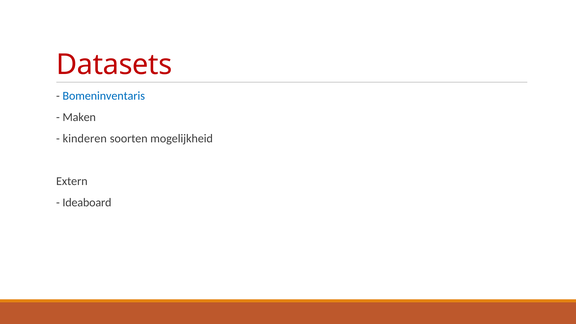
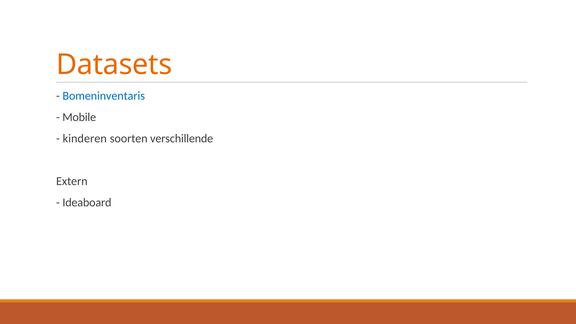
Datasets colour: red -> orange (114, 65)
Maken: Maken -> Mobile (79, 117)
mogelijkheid: mogelijkheid -> verschillende (182, 138)
